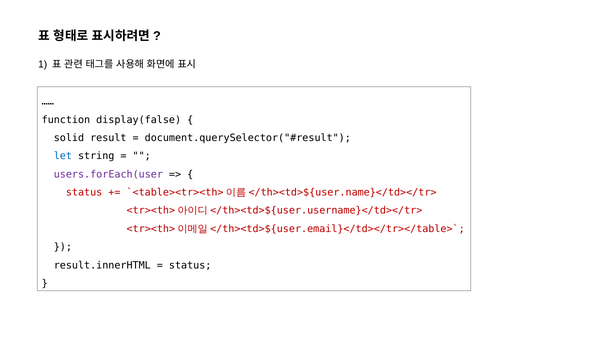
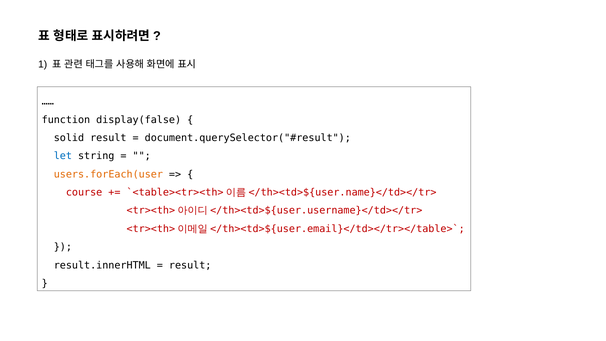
users.forEach(user colour: purple -> orange (108, 174)
status: status -> course (84, 192)
status: status -> result (190, 265)
